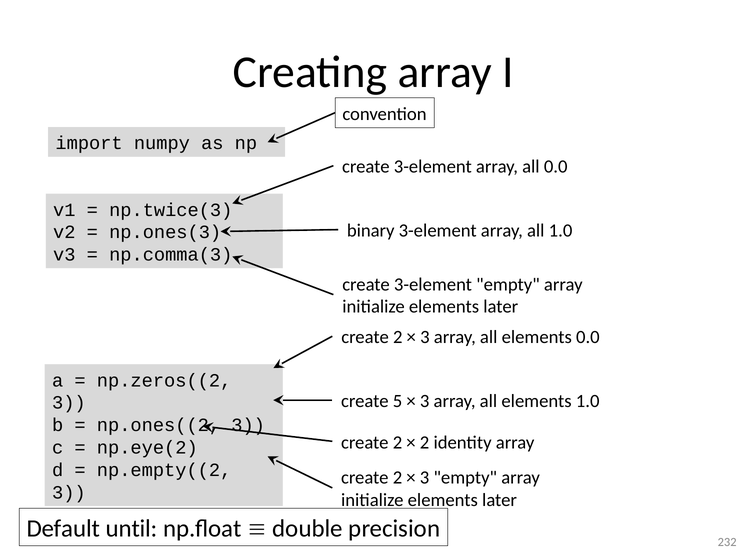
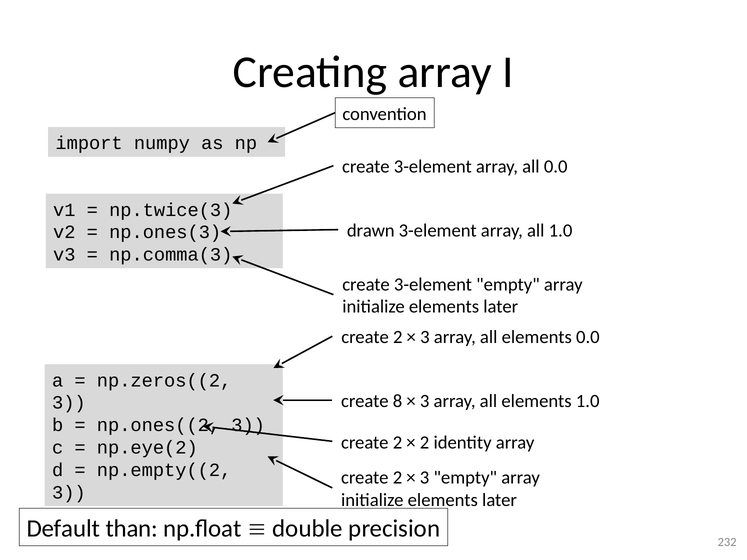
binary: binary -> drawn (371, 231)
5: 5 -> 8 (398, 401)
until: until -> than (132, 529)
